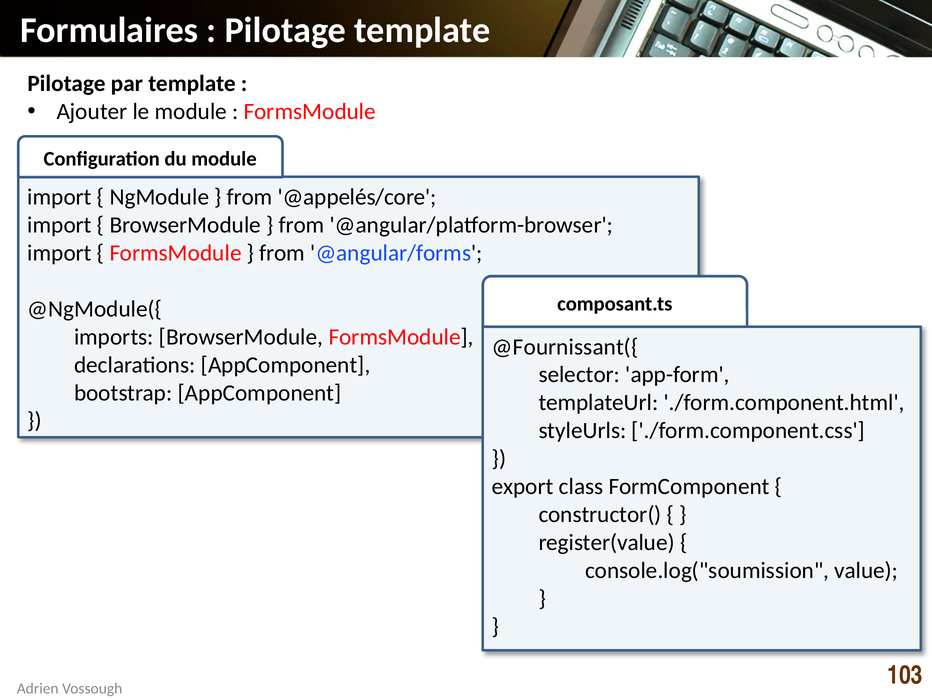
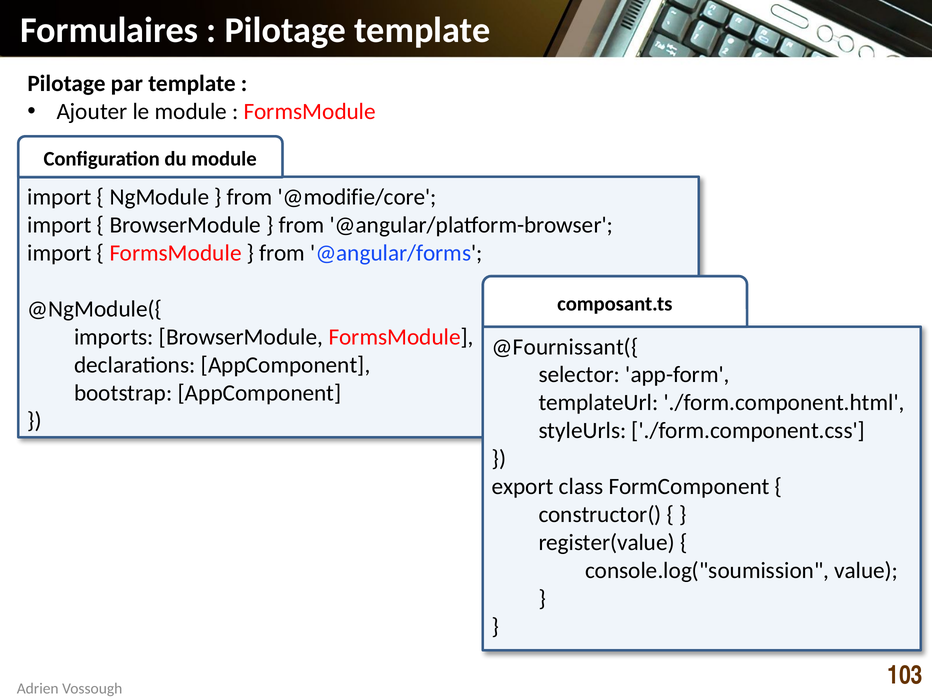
@appelés/core: @appelés/core -> @modifie/core (357, 197)
